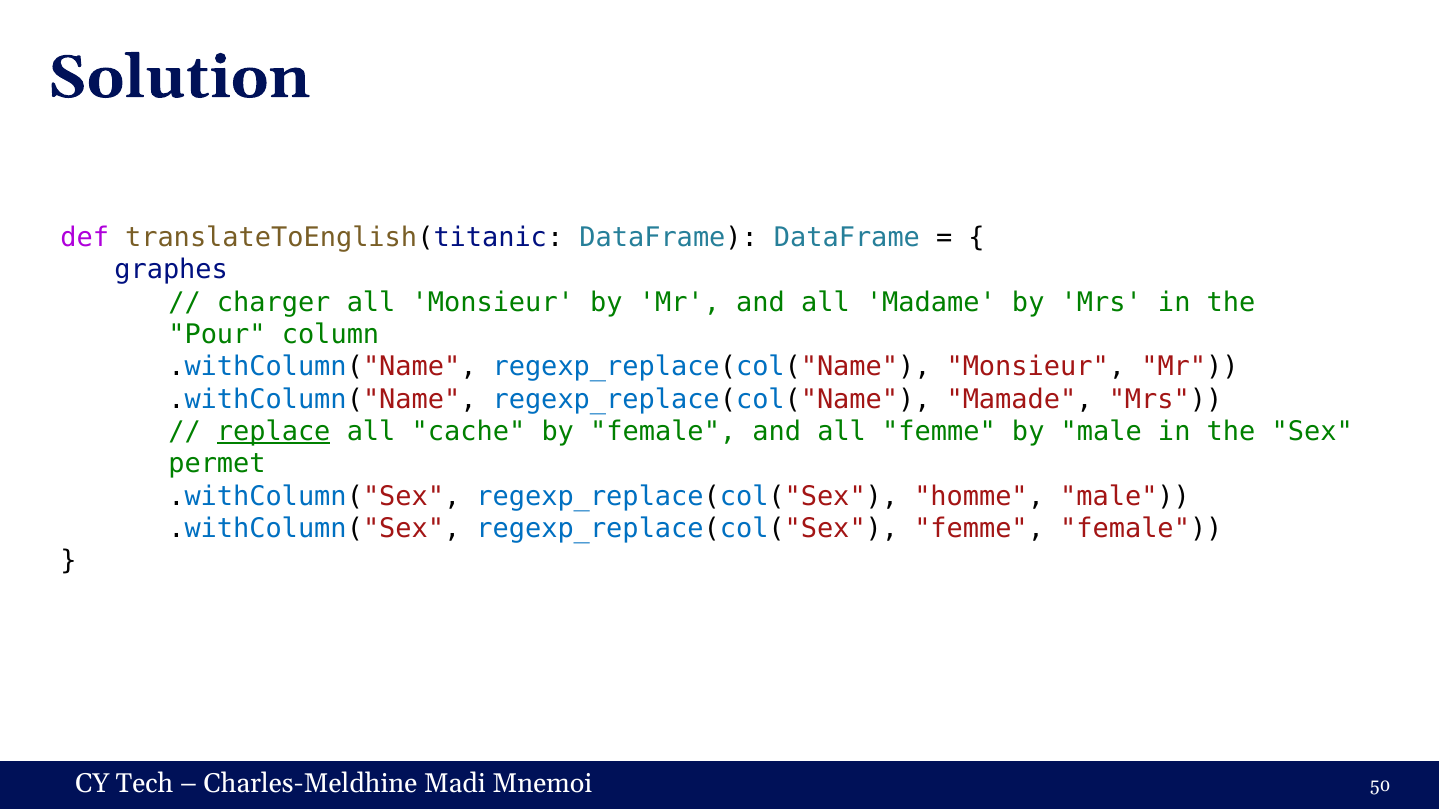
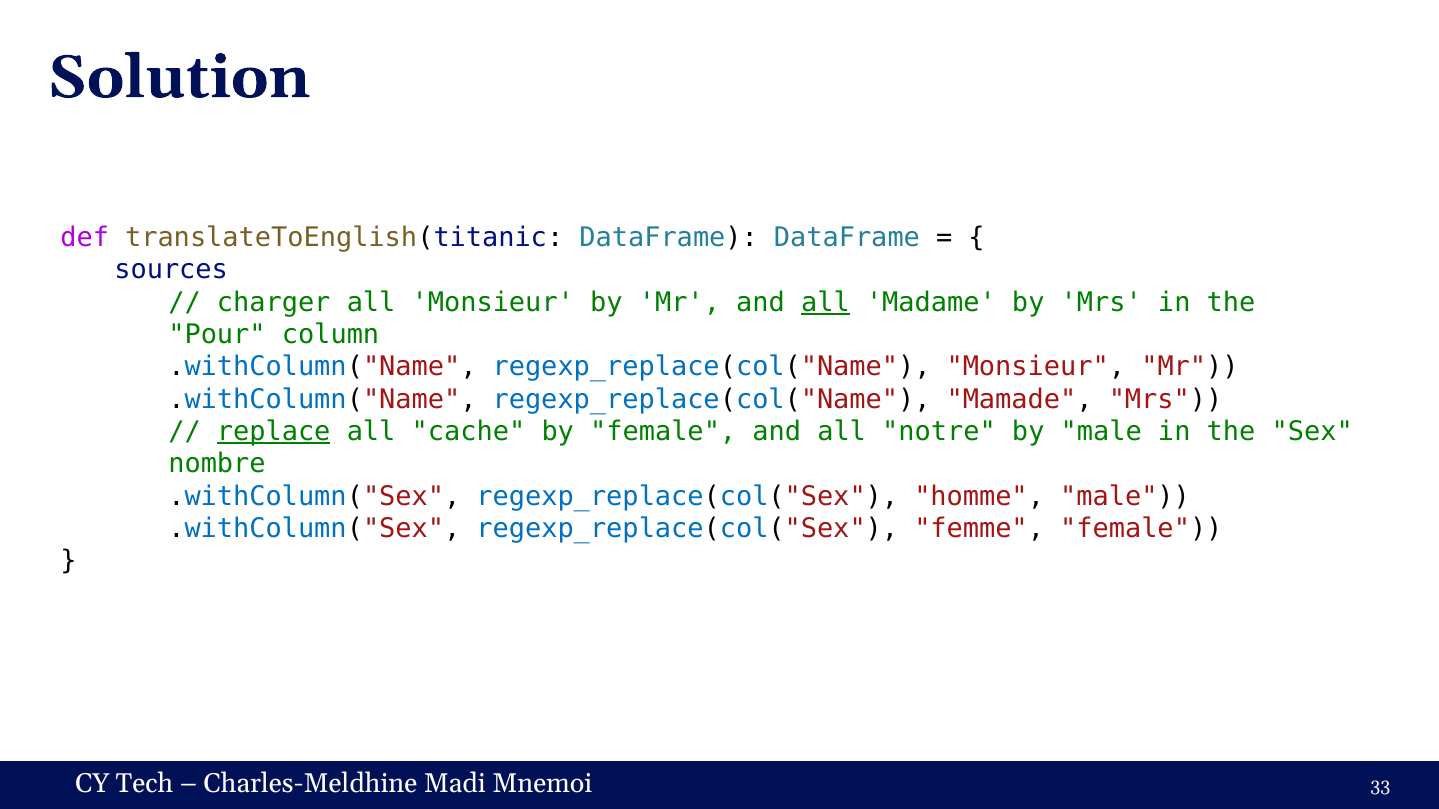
graphes: graphes -> sources (171, 270)
all underline: none -> present (825, 302)
all femme: femme -> notre (939, 432)
permet: permet -> nombre (217, 464)
50: 50 -> 33 (1380, 786)
